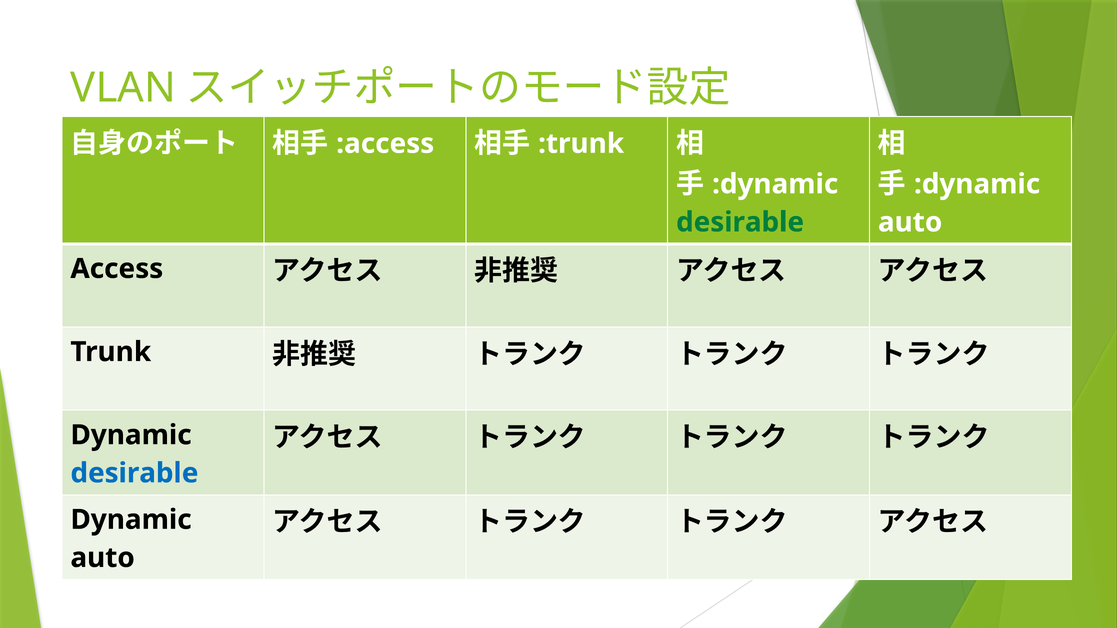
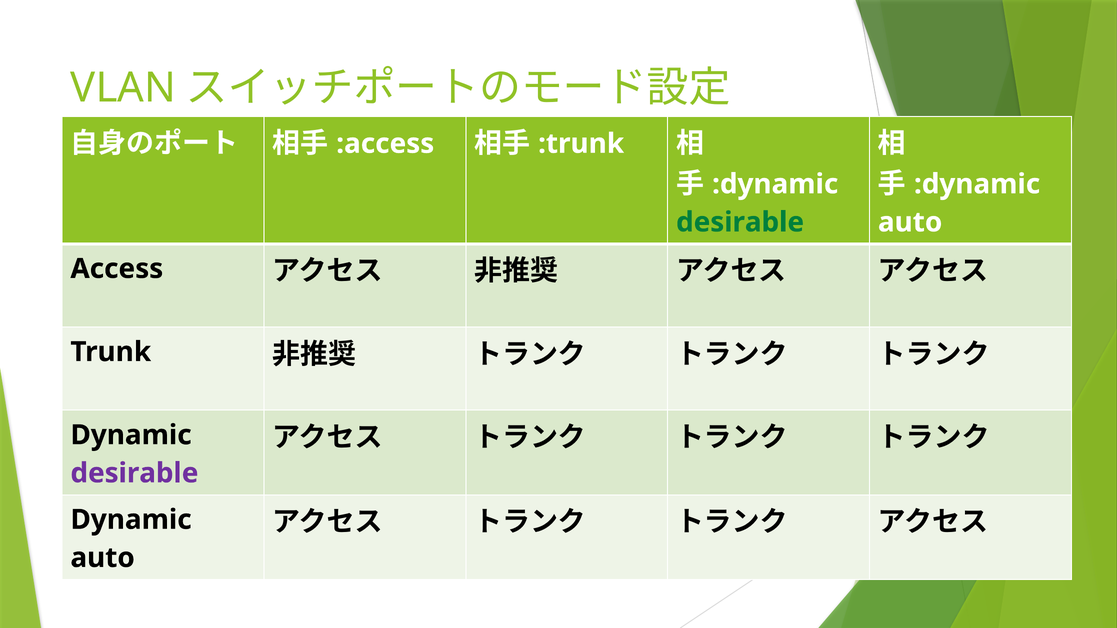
desirable colour: blue -> purple (134, 473)
